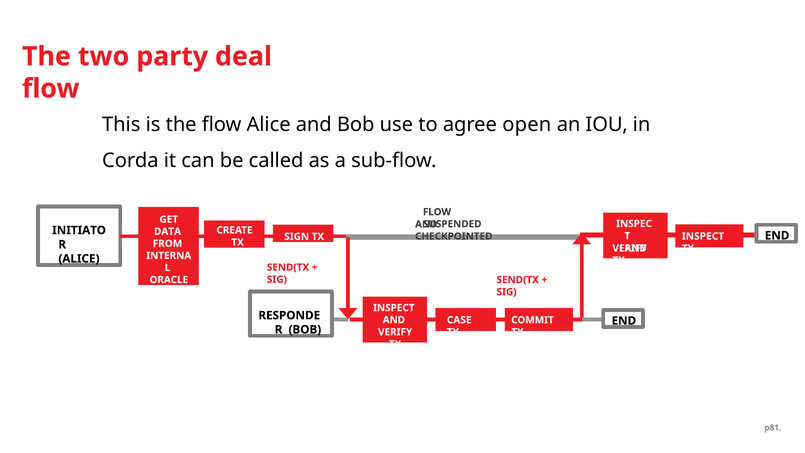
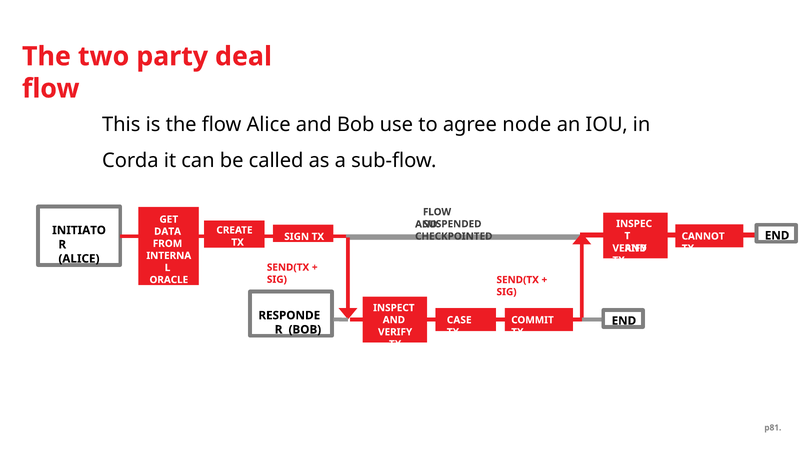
open: open -> node (527, 124)
INSPECT: INSPECT -> CANNOT (703, 236)
